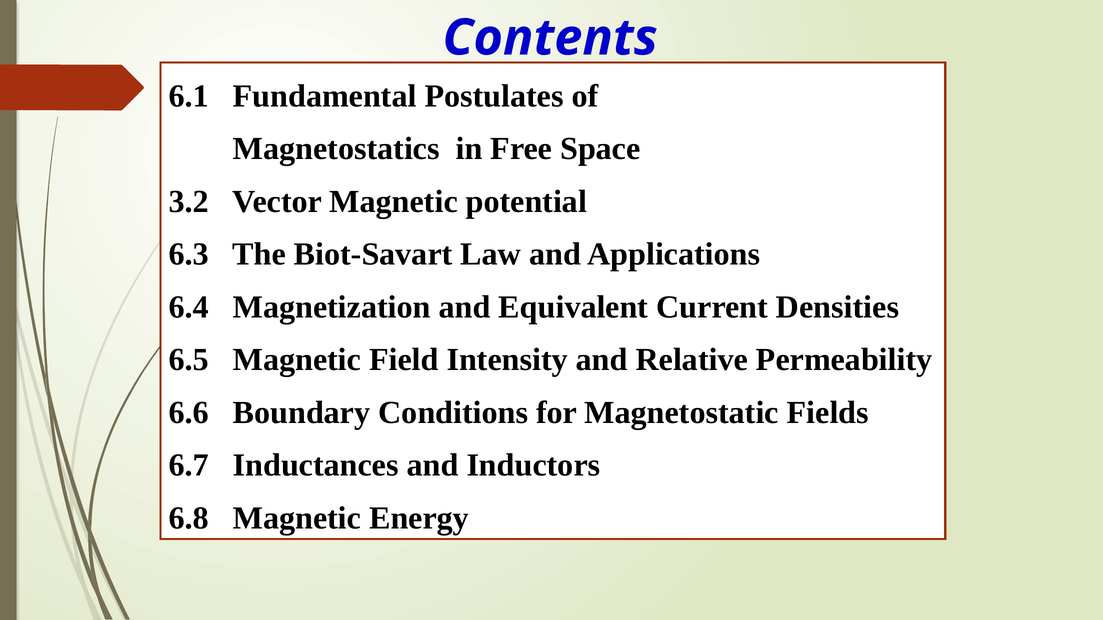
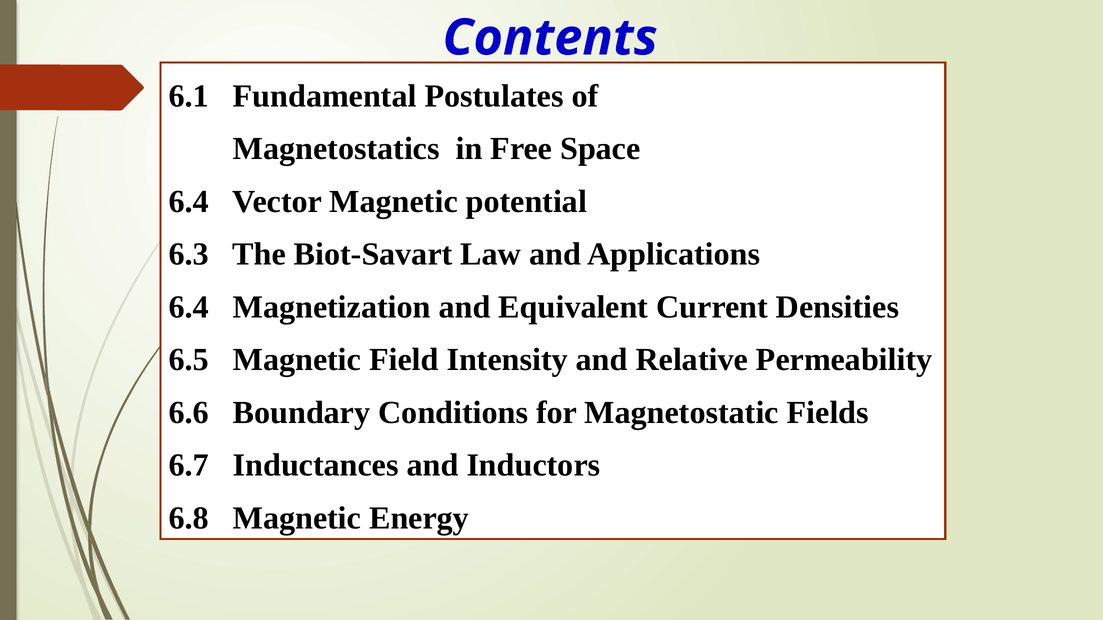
3.2: 3.2 -> 6.4 (189, 202)
